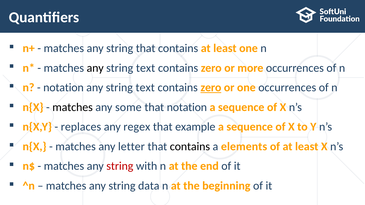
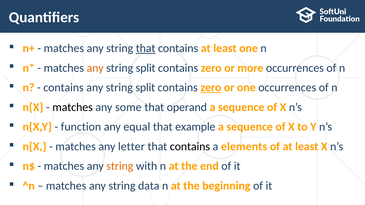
that underline: none -> present (146, 48)
any colour: black -> orange (95, 68)
text: text -> split (146, 68)
notation: notation -> contains (63, 88)
text: text -> split (145, 88)
that notation: notation -> operand (187, 107)
replaces: replaces -> function (81, 127)
regex: regex -> equal (137, 127)
string colour: red -> orange (120, 166)
